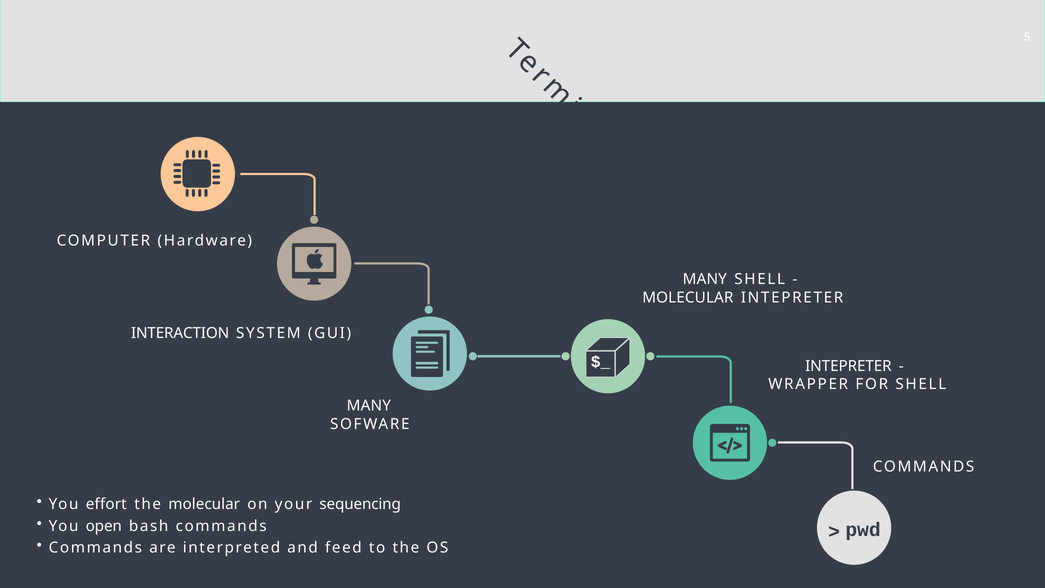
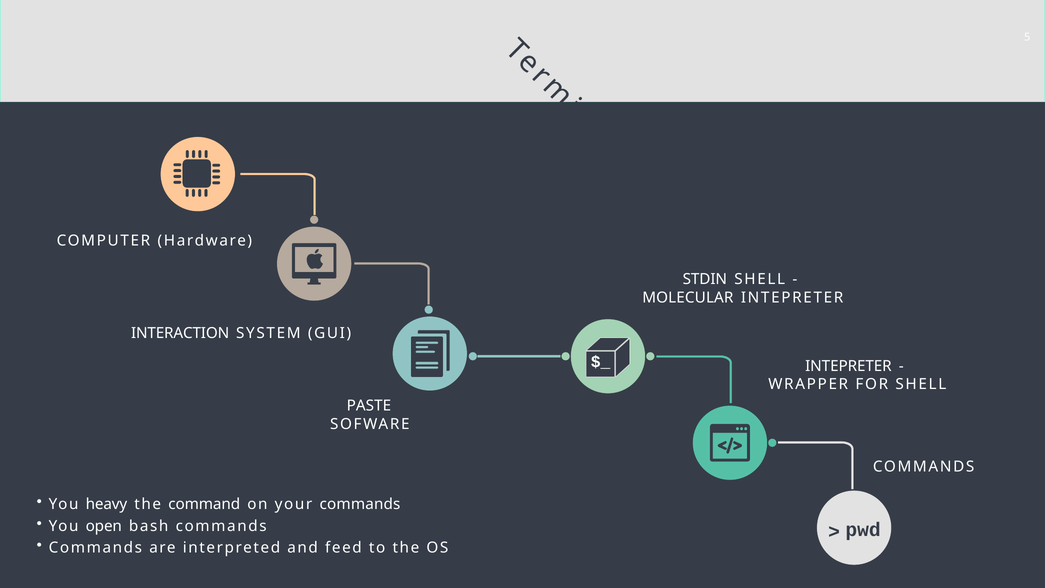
MANY: MANY -> STDIN (705, 279)
MANY: MANY -> PASTE (369, 406)
effort: effort -> heavy (106, 504)
the molecular: molecular -> command (204, 504)
your sequencing: sequencing -> commands (360, 504)
